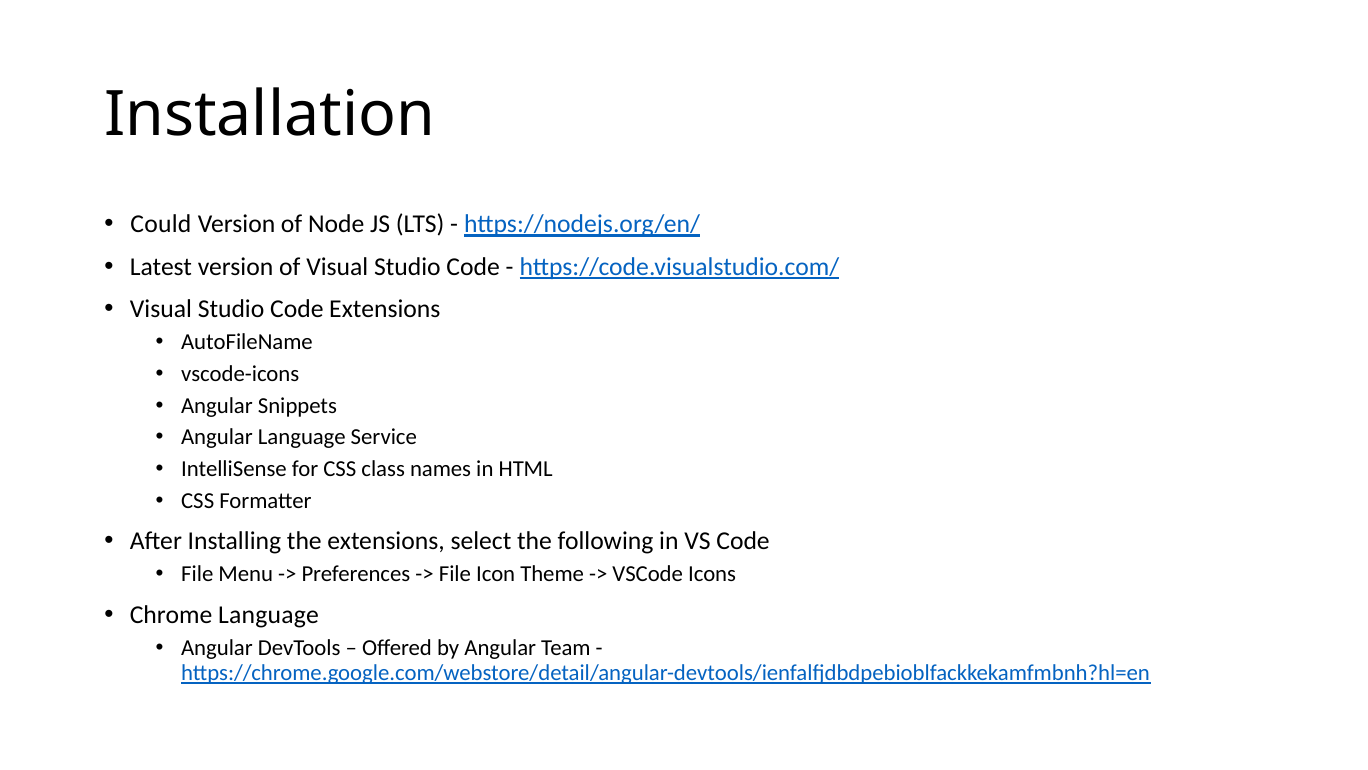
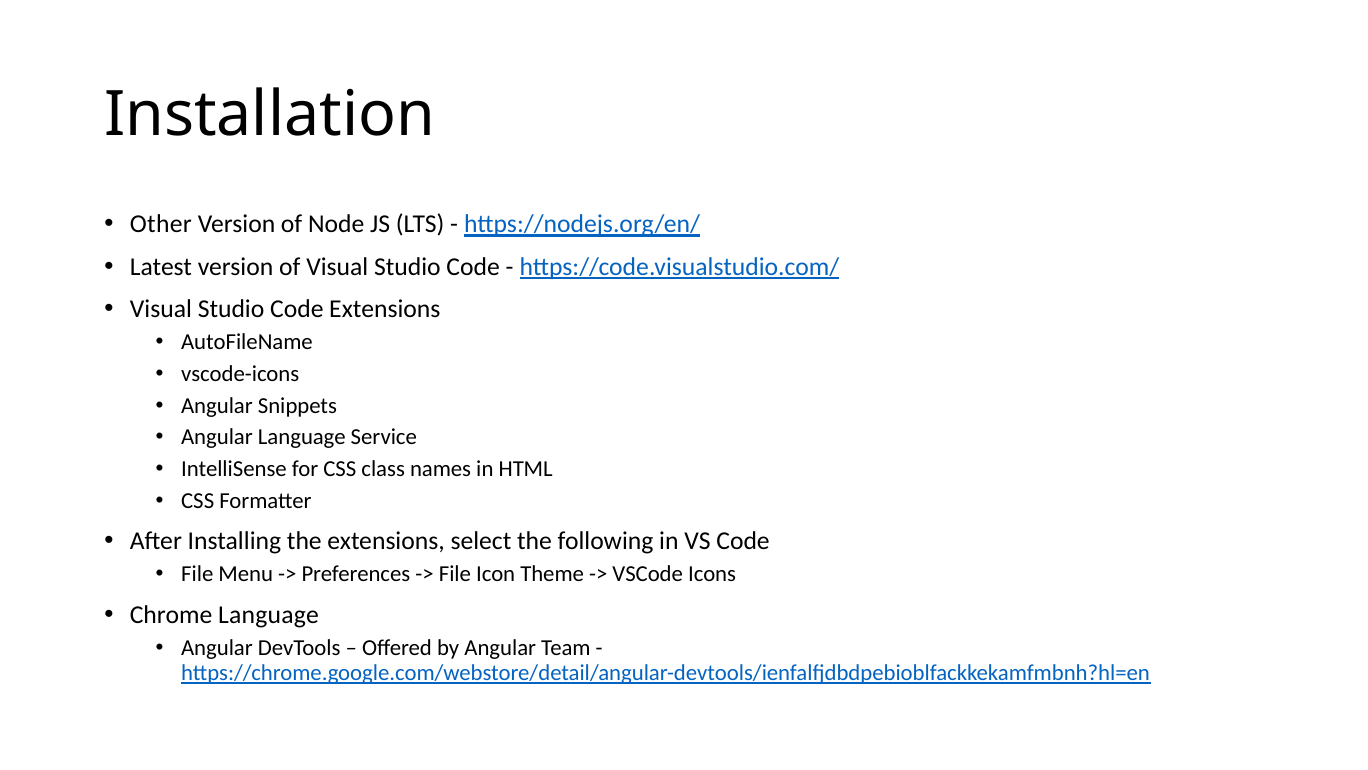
Could: Could -> Other (161, 224)
